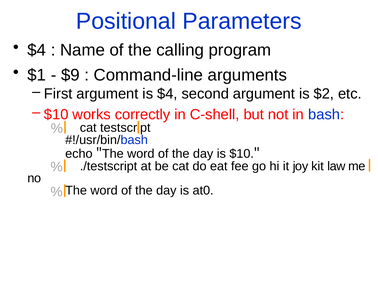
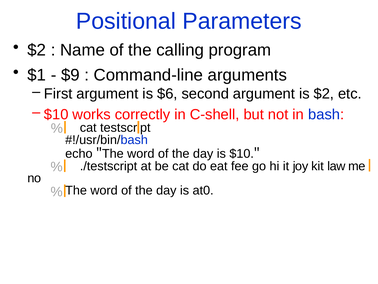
$4: $4 -> $2 (37, 50)
is $4: $4 -> $6 (167, 94)
